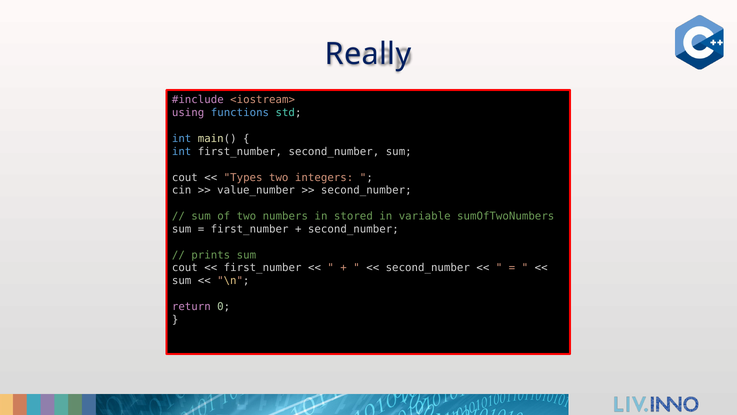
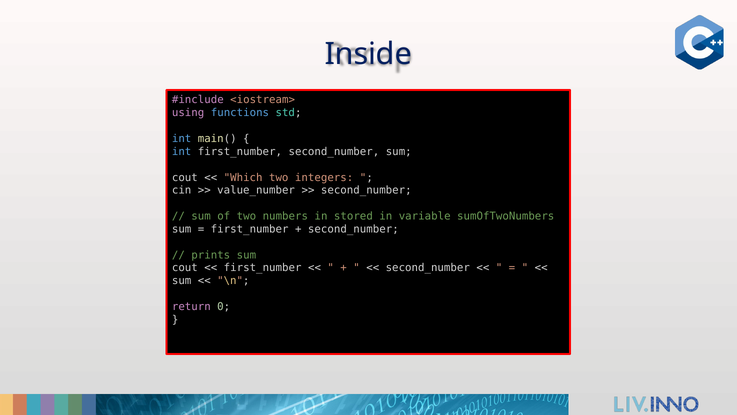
Really: Really -> Inside (368, 54)
Types: Types -> Which (243, 177)
